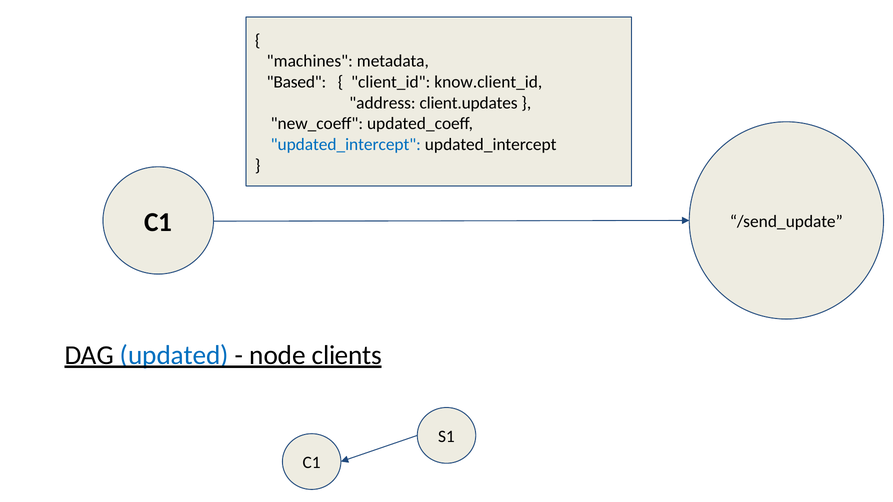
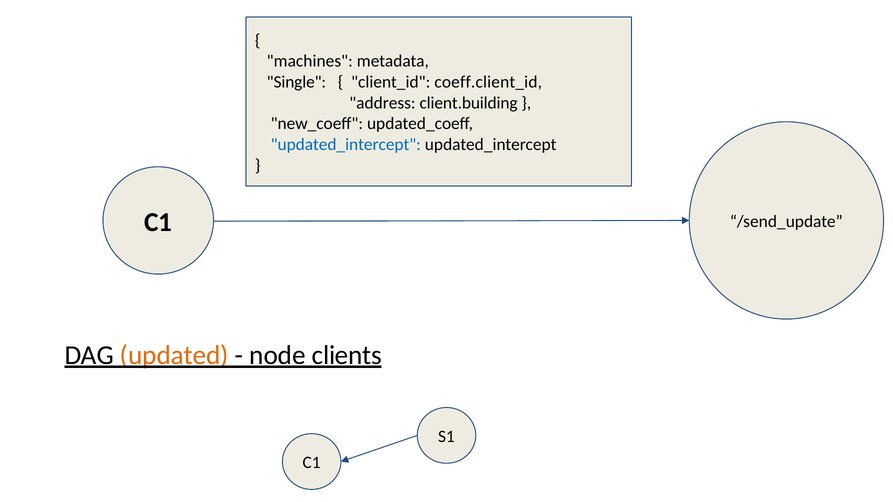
Based: Based -> Single (296, 82)
know.client_id: know.client_id -> coeff.client_id (488, 82)
client.updates: client.updates -> client.building (469, 103)
updated colour: blue -> orange (174, 355)
